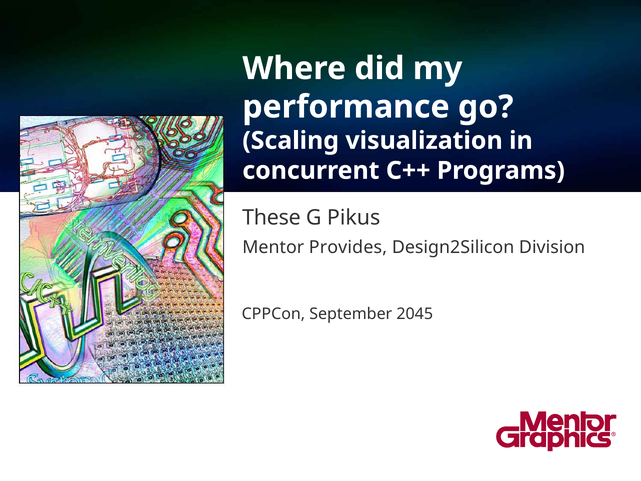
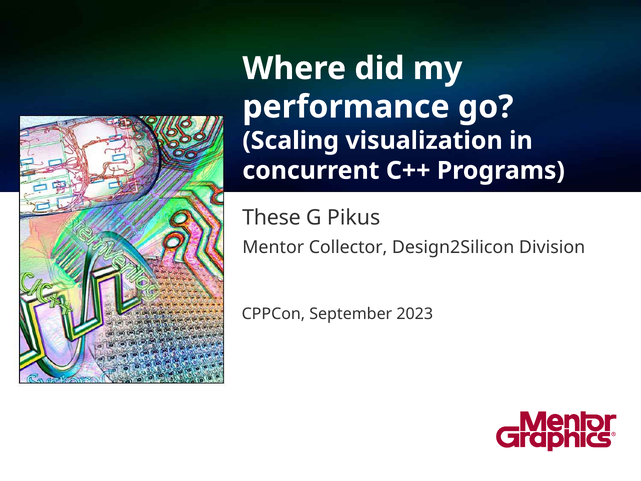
Provides: Provides -> Collector (348, 247)
2045: 2045 -> 2023 (415, 314)
